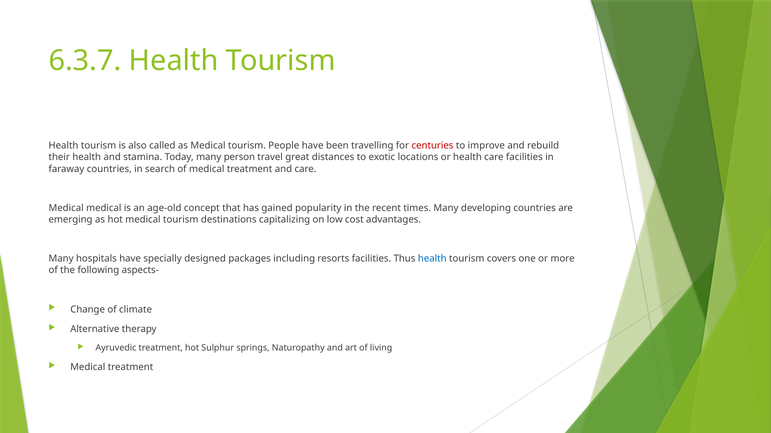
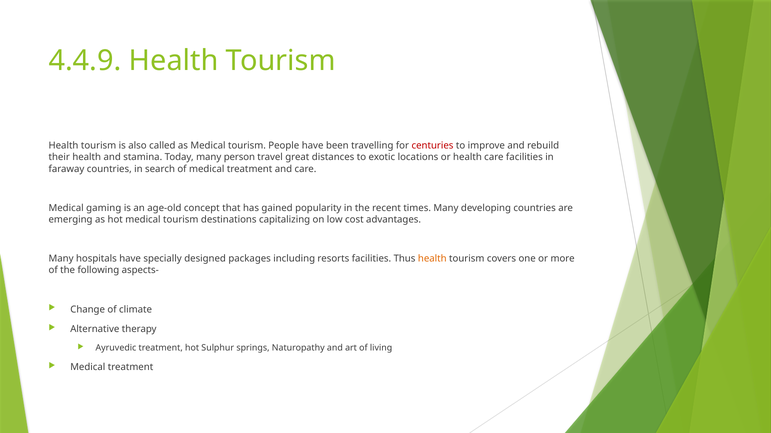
6.3.7: 6.3.7 -> 4.4.9 (85, 61)
Medical medical: medical -> gaming (104, 208)
health colour: blue -> orange (432, 259)
